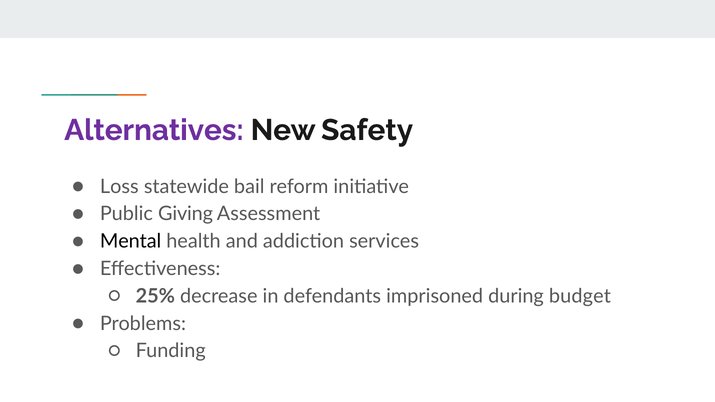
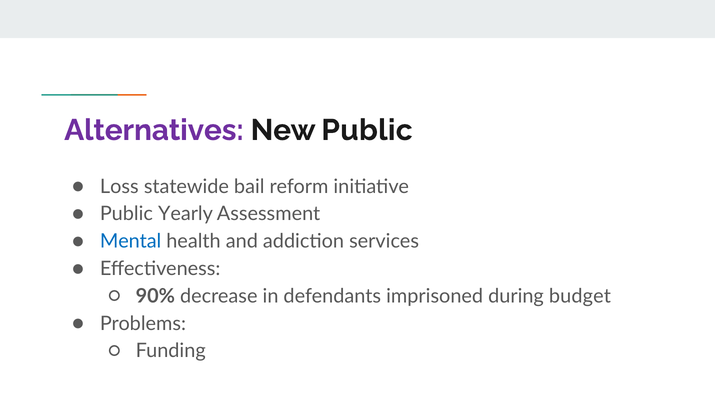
New Safety: Safety -> Public (367, 130)
Giving: Giving -> Yearly (185, 214)
Mental colour: black -> blue (131, 241)
25%: 25% -> 90% (155, 296)
